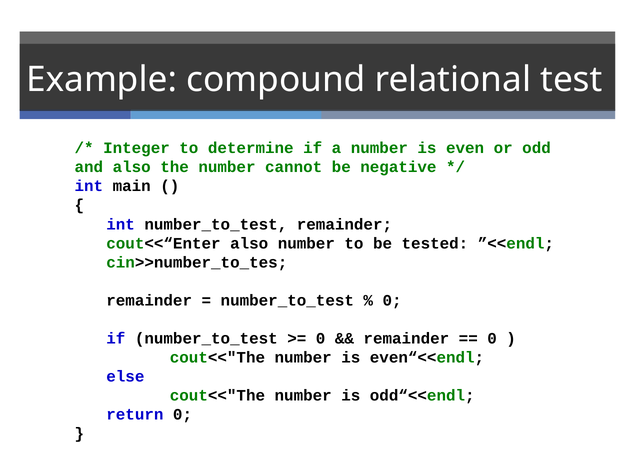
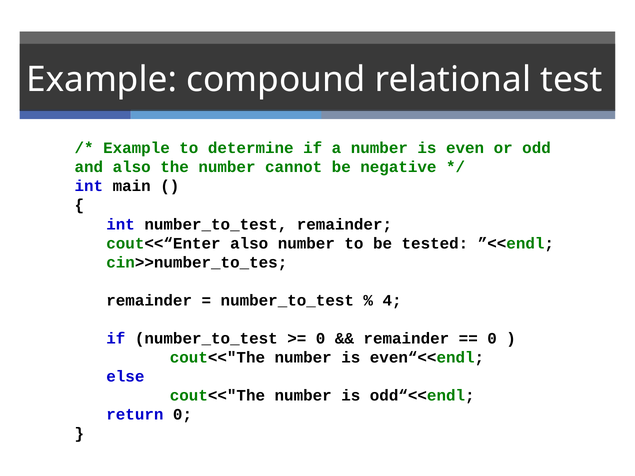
Integer: Integer -> Example (136, 148)
0: 0 -> 4 (392, 301)
